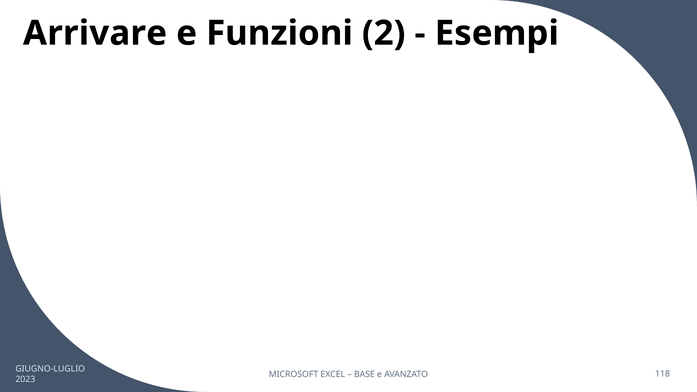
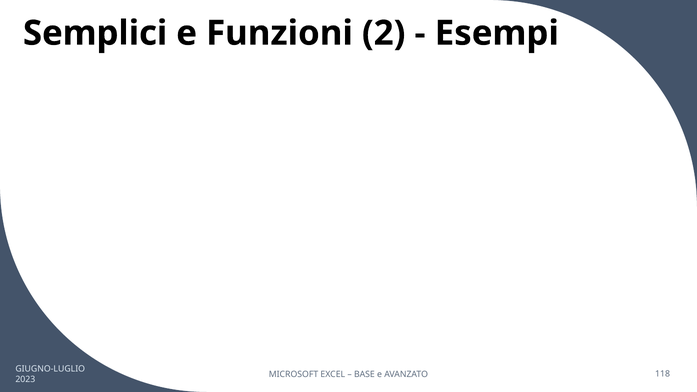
Arrivare: Arrivare -> Semplici (95, 33)
